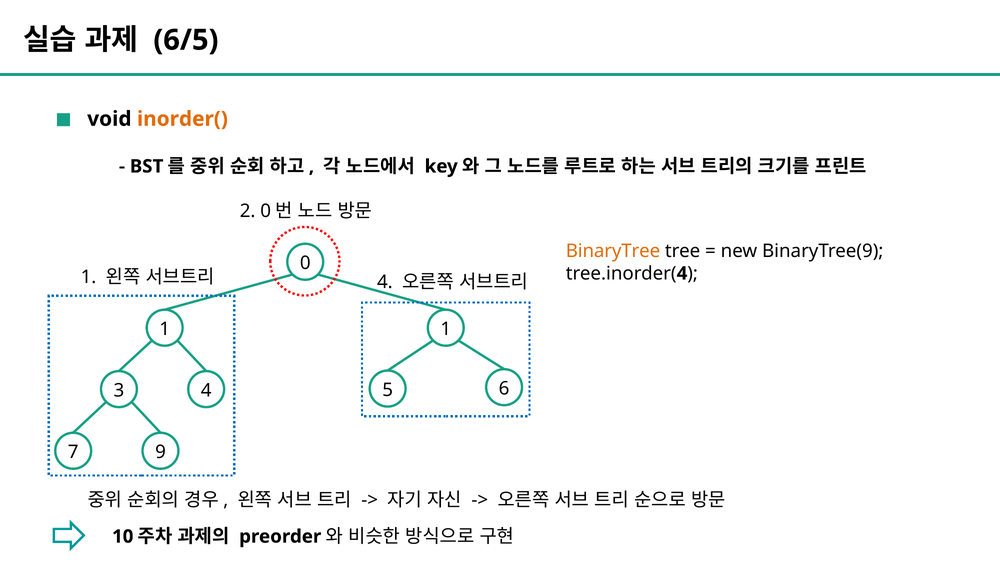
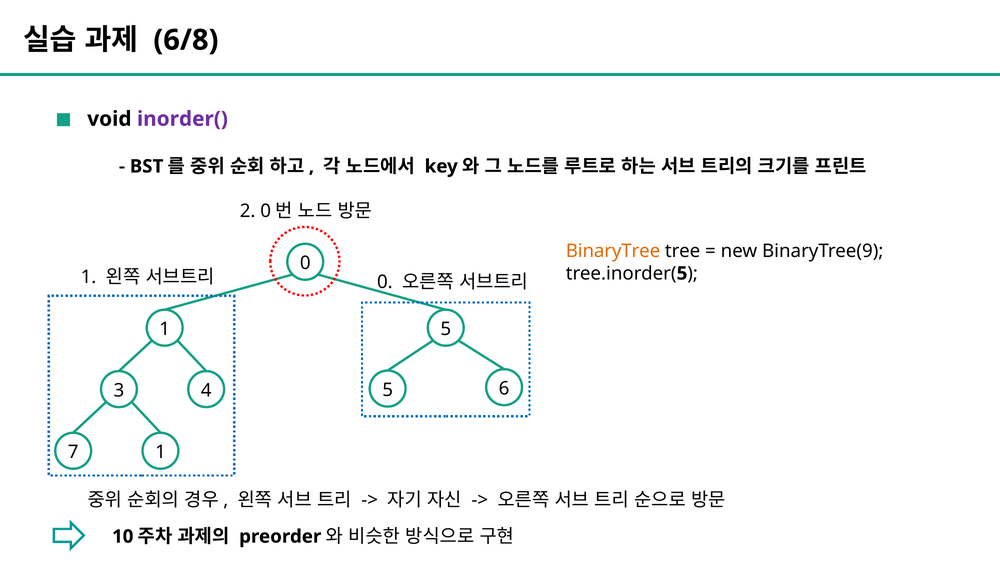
6/5: 6/5 -> 6/8 (186, 40)
inorder( colour: orange -> purple (182, 119)
4: 4 -> 5 (682, 274)
4: 4 -> 0 (385, 282)
1 1: 1 -> 5 (446, 329)
7 9: 9 -> 1 (160, 452)
